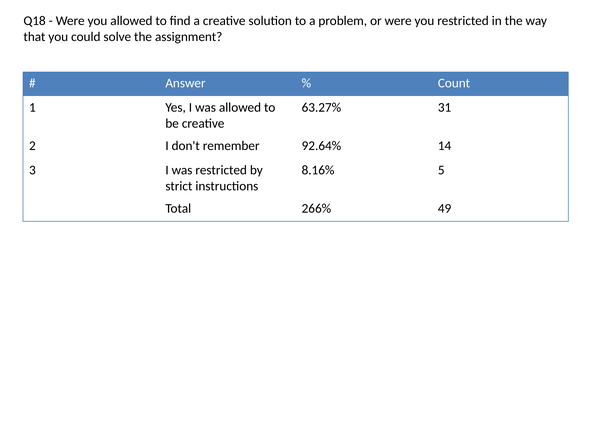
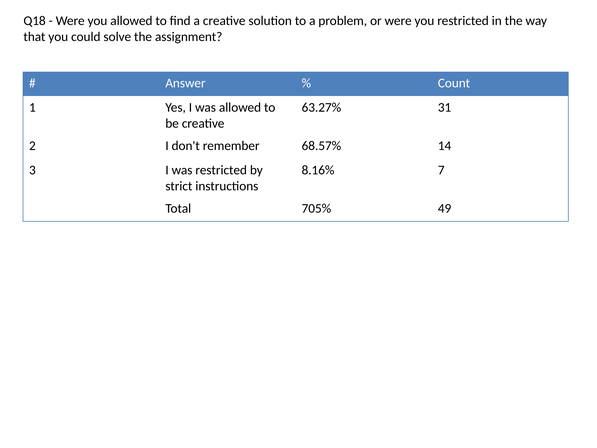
92.64%: 92.64% -> 68.57% (321, 146)
5: 5 -> 7 (441, 170)
266%: 266% -> 705% (316, 208)
